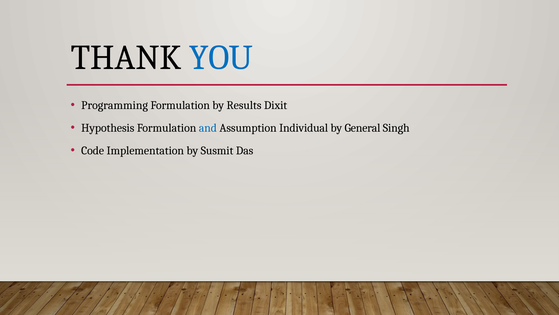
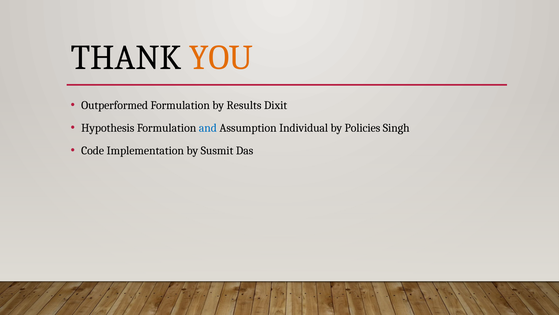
YOU colour: blue -> orange (221, 58)
Programming: Programming -> Outperformed (115, 105)
General: General -> Policies (362, 128)
